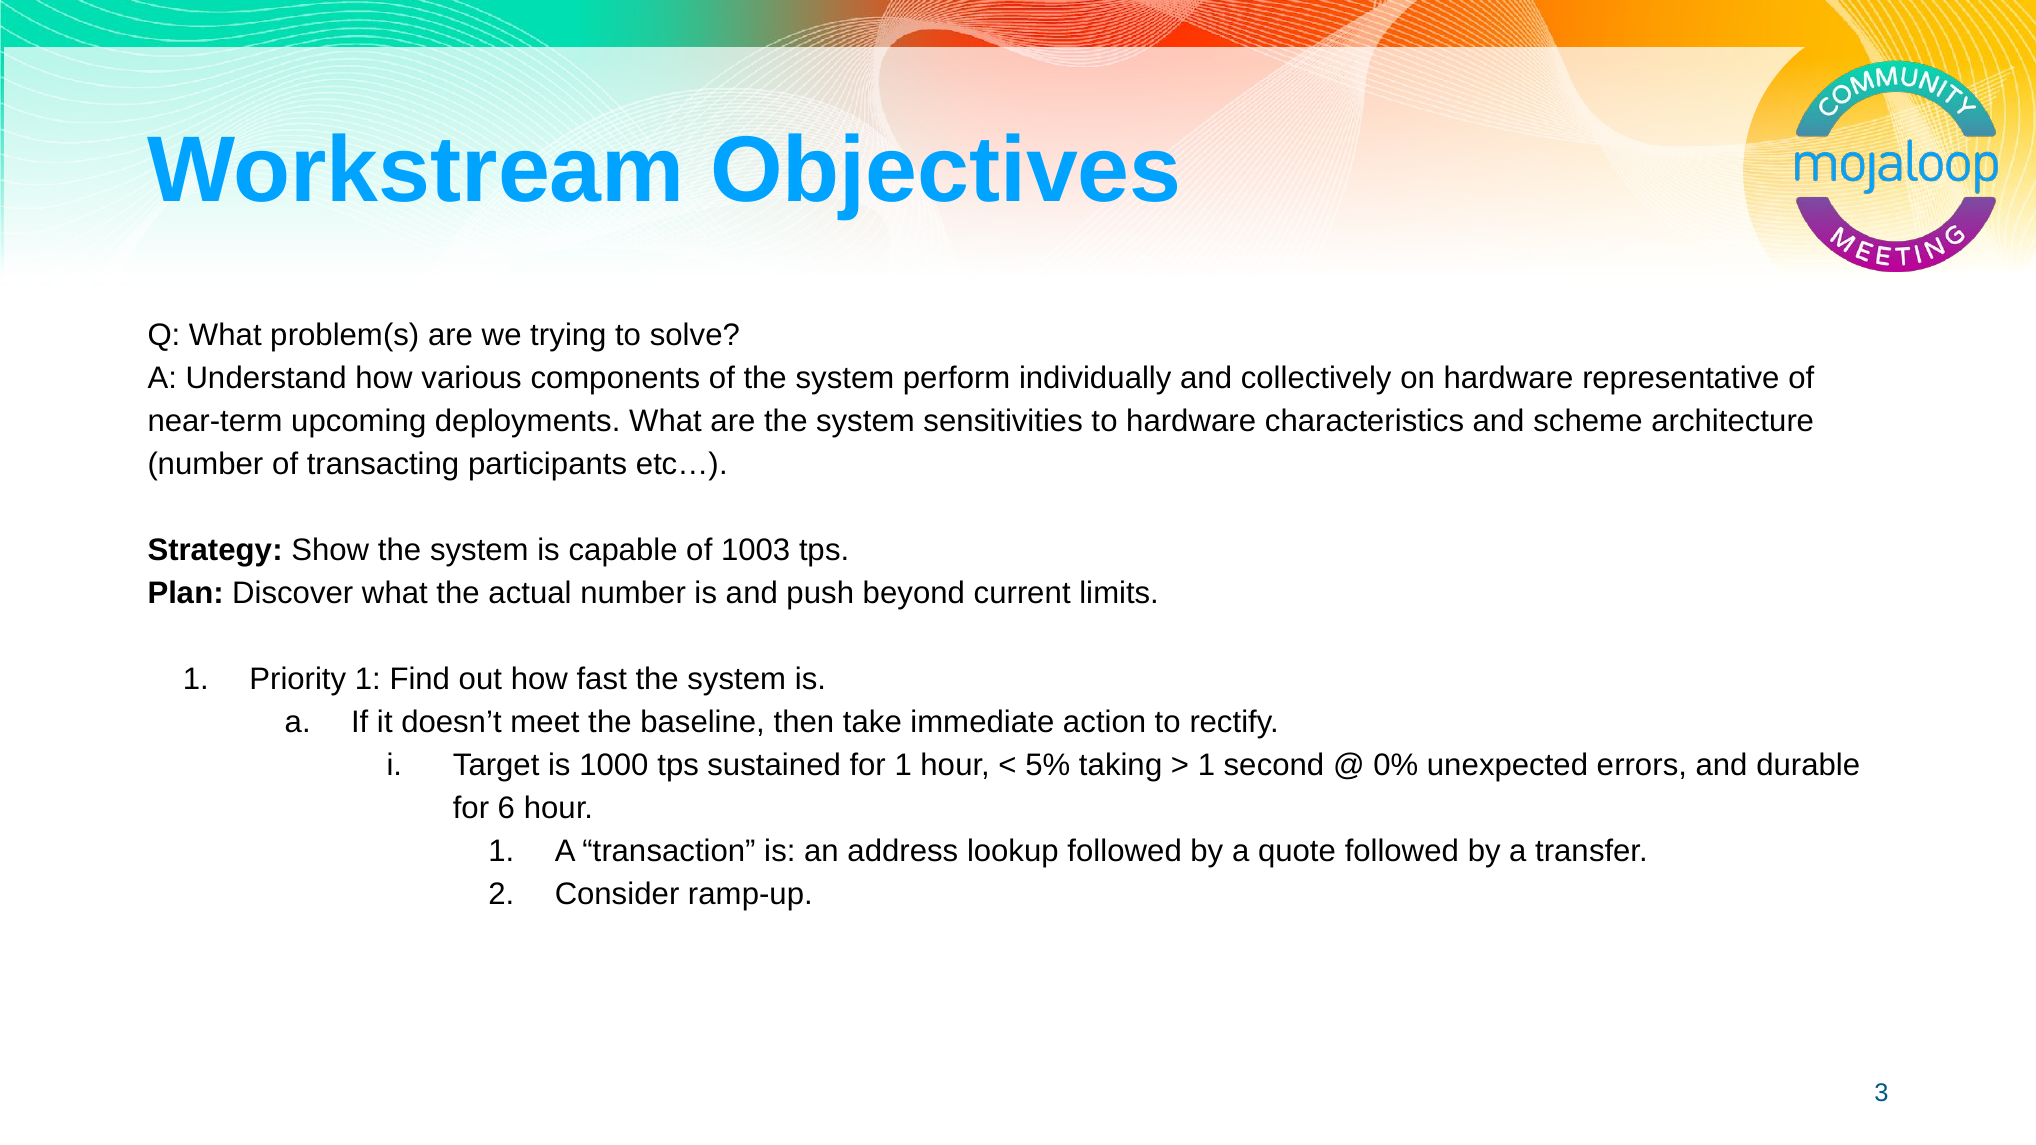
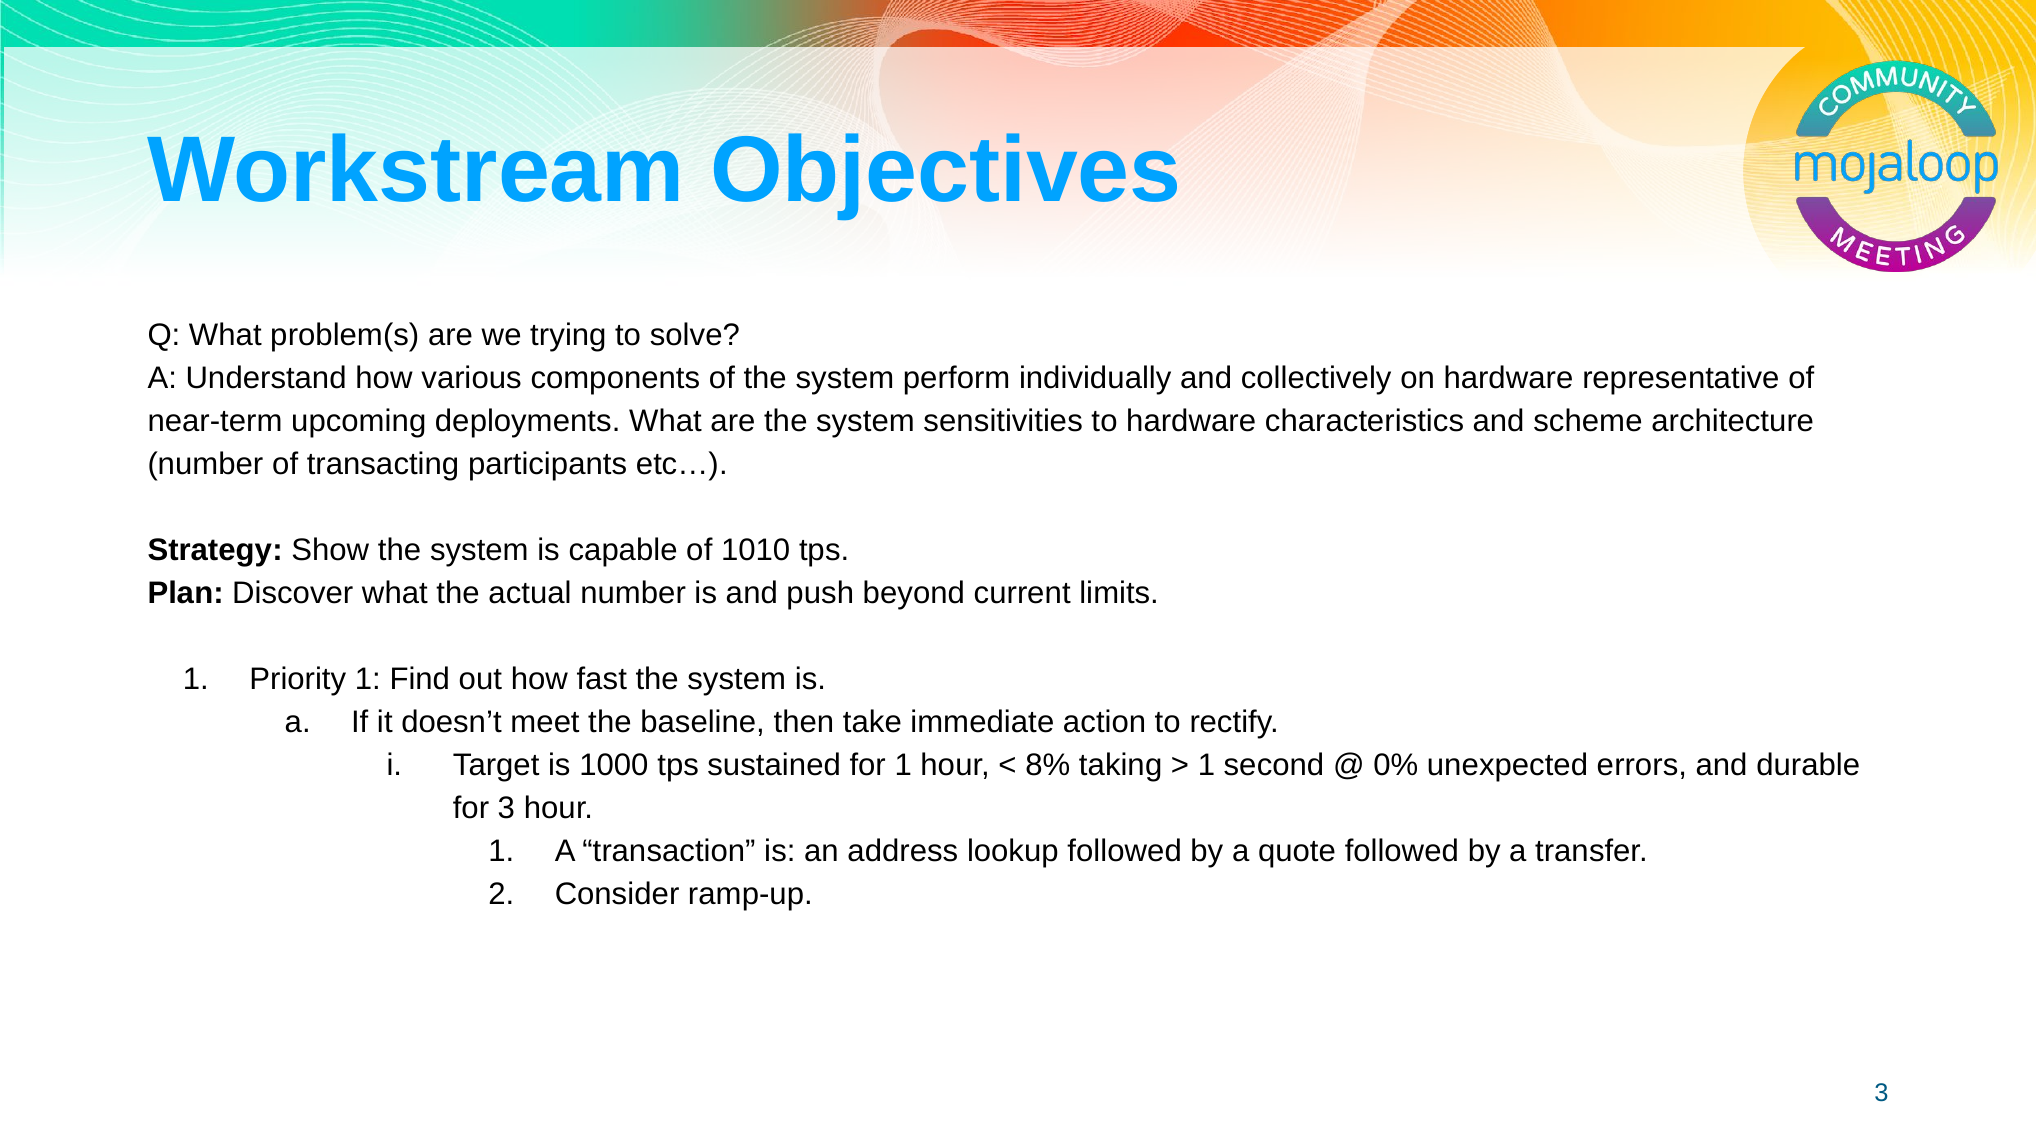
1003: 1003 -> 1010 (756, 550)
5%: 5% -> 8% (1048, 766)
for 6: 6 -> 3 (506, 809)
